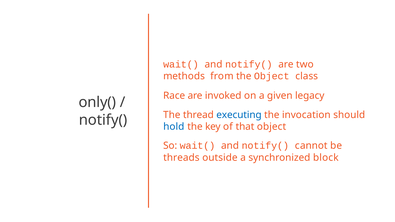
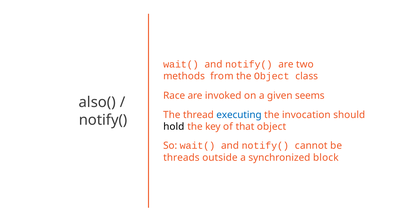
legacy: legacy -> seems (310, 96)
only(: only( -> also( (97, 102)
hold colour: blue -> black (174, 127)
